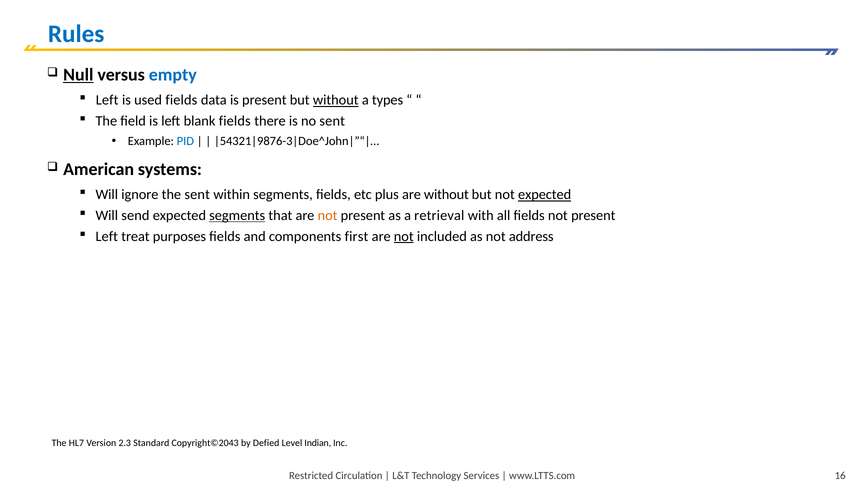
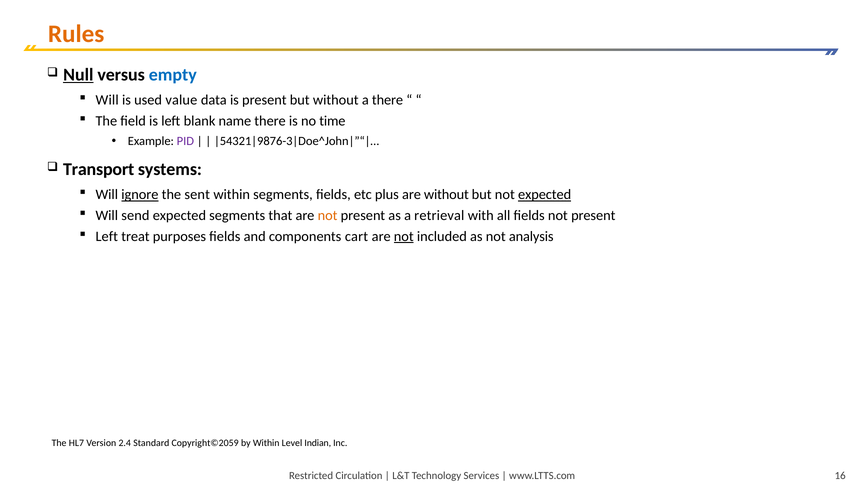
Rules colour: blue -> orange (76, 34)
Left: Left -> Will (107, 100)
used fields: fields -> value (181, 100)
without underline: present -> none (336, 100)
a types: types -> there (388, 100)
blank fields: fields -> name (235, 121)
no sent: sent -> time (332, 121)
PID colour: blue -> purple (185, 141)
American: American -> Transport (99, 169)
ignore underline: none -> present (140, 195)
segments underline: present -> none (237, 216)
first: first -> cart (356, 236)
address: address -> analysis (531, 236)
2.3: 2.3 -> 2.4 (125, 443)
Copyright©2043: Copyright©2043 -> Copyright©2059 (205, 443)
by Defied: Defied -> Within (266, 443)
